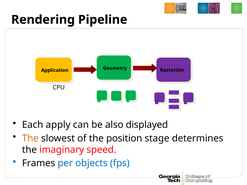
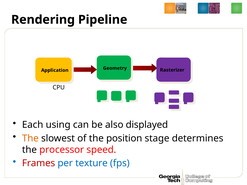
apply: apply -> using (58, 125)
imaginary: imaginary -> processor (62, 150)
Frames colour: black -> red (39, 163)
objects: objects -> texture (91, 163)
